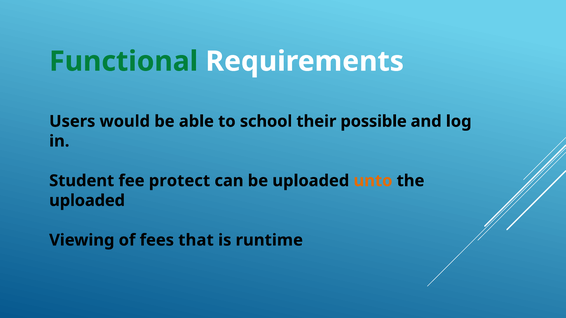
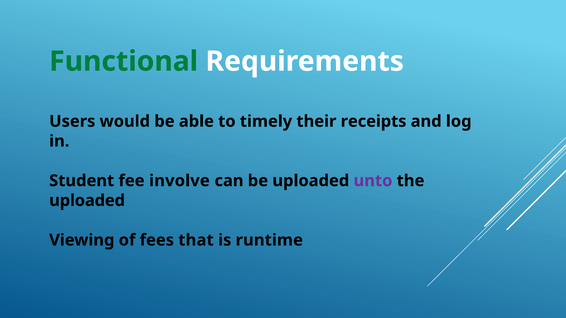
school: school -> timely (266, 121)
possible: possible -> receipts (374, 121)
protect: protect -> involve (179, 181)
unto colour: orange -> purple (373, 181)
